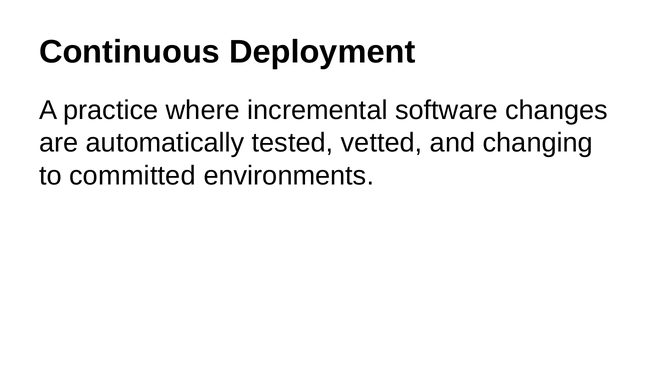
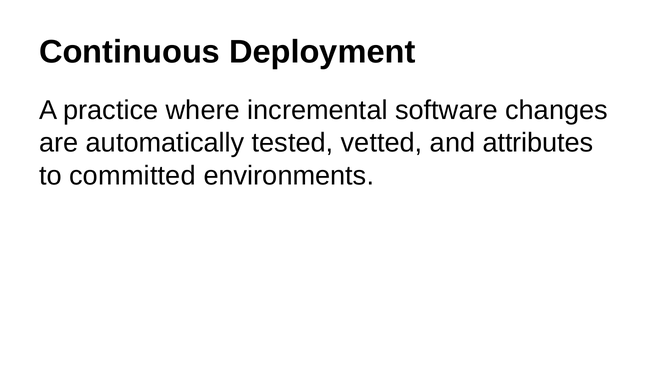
changing: changing -> attributes (538, 143)
